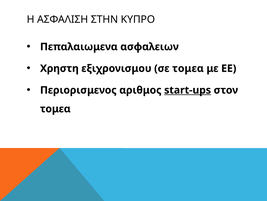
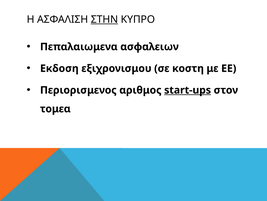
ΣΤΗΝ underline: none -> present (104, 19)
Χρηστη: Χρηστη -> Εκδοση (59, 68)
σε τομεα: τομεα -> κοστη (188, 68)
